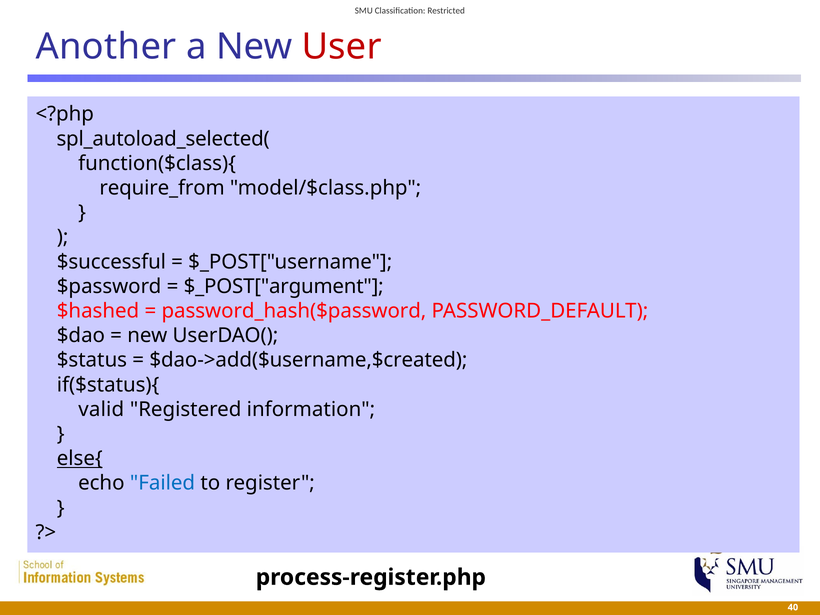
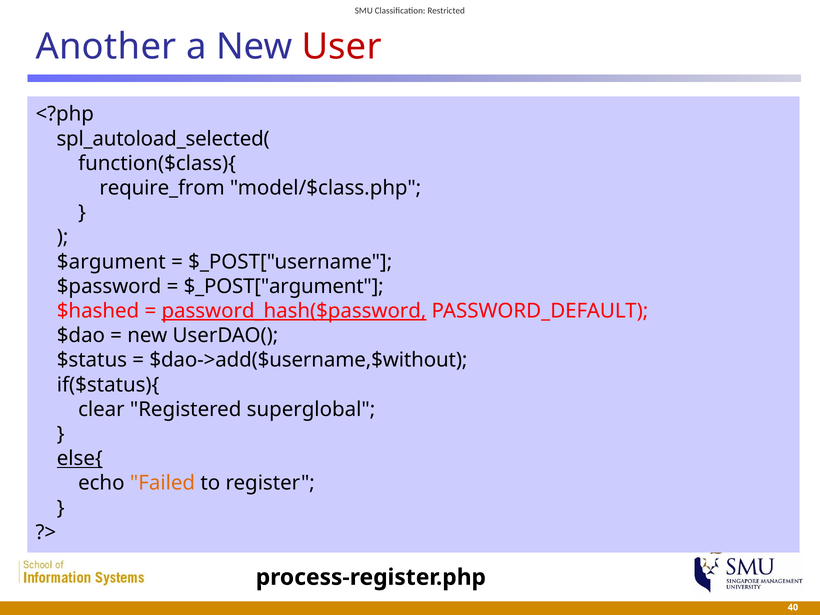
$successful: $successful -> $argument (111, 262)
password_hash($password underline: none -> present (294, 311)
$dao->add($username,$created: $dao->add($username,$created -> $dao->add($username,$without (308, 360)
valid: valid -> clear (101, 409)
information: information -> superglobal (311, 409)
Failed colour: blue -> orange (162, 483)
